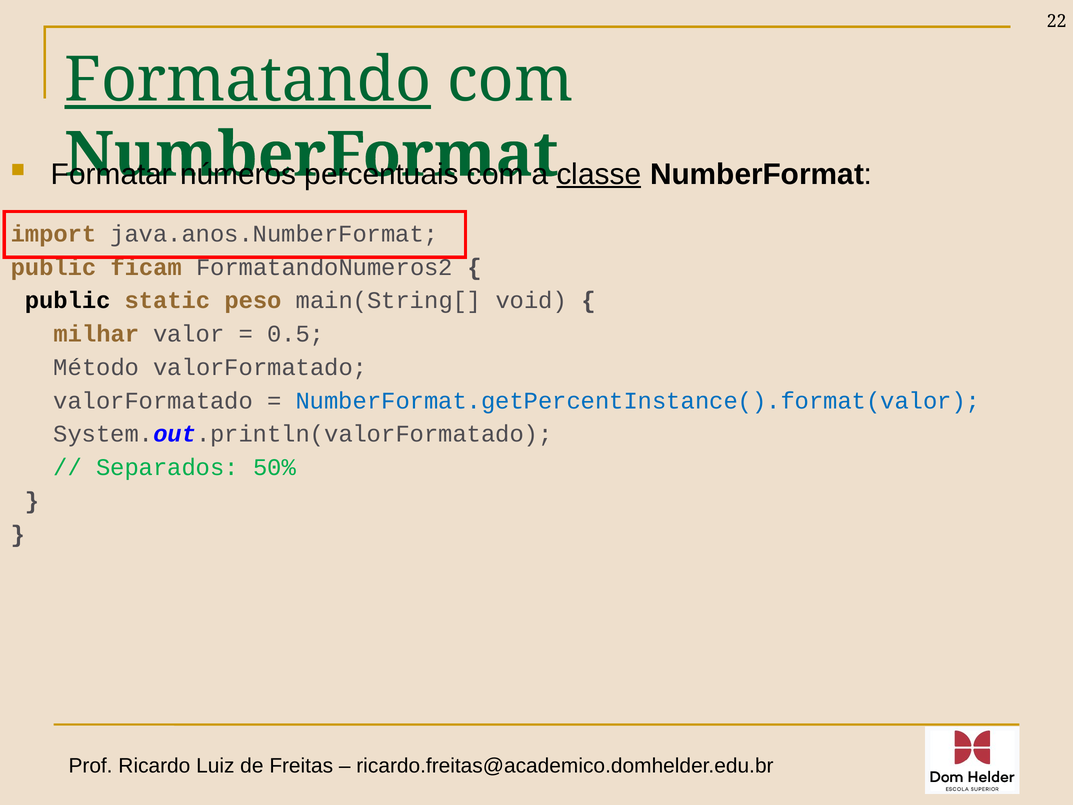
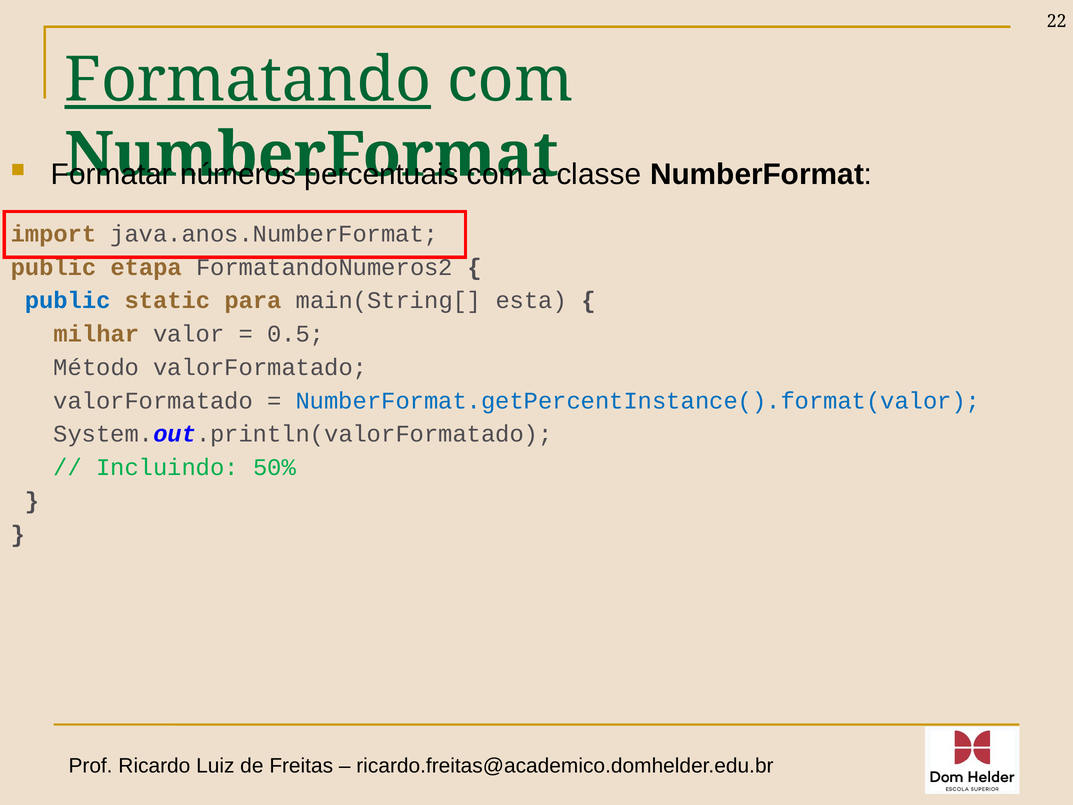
classe underline: present -> none (599, 174)
ficam: ficam -> etapa (146, 267)
public colour: black -> blue (68, 300)
peso: peso -> para (253, 300)
void: void -> esta (531, 300)
Separados: Separados -> Incluindo (167, 467)
